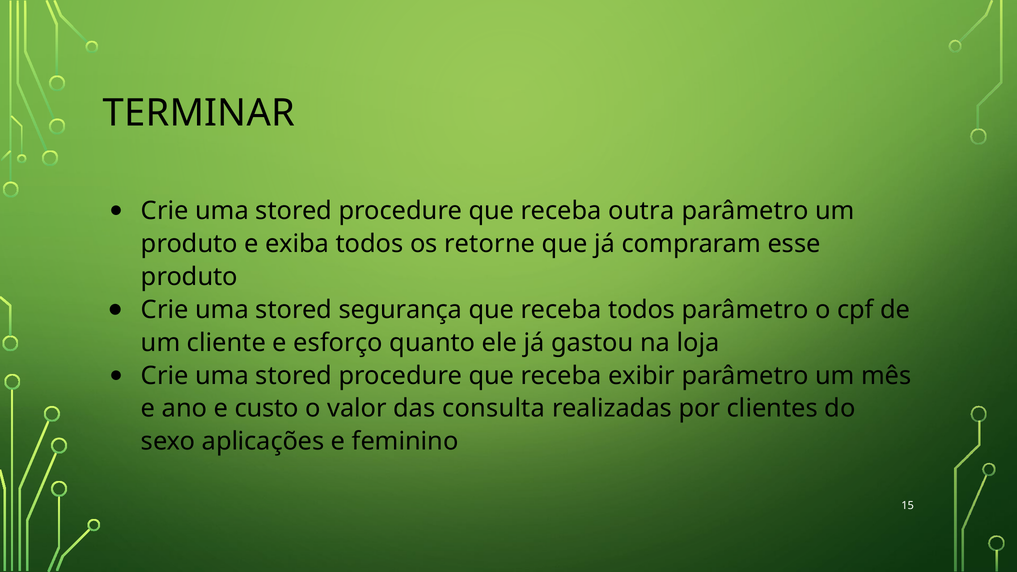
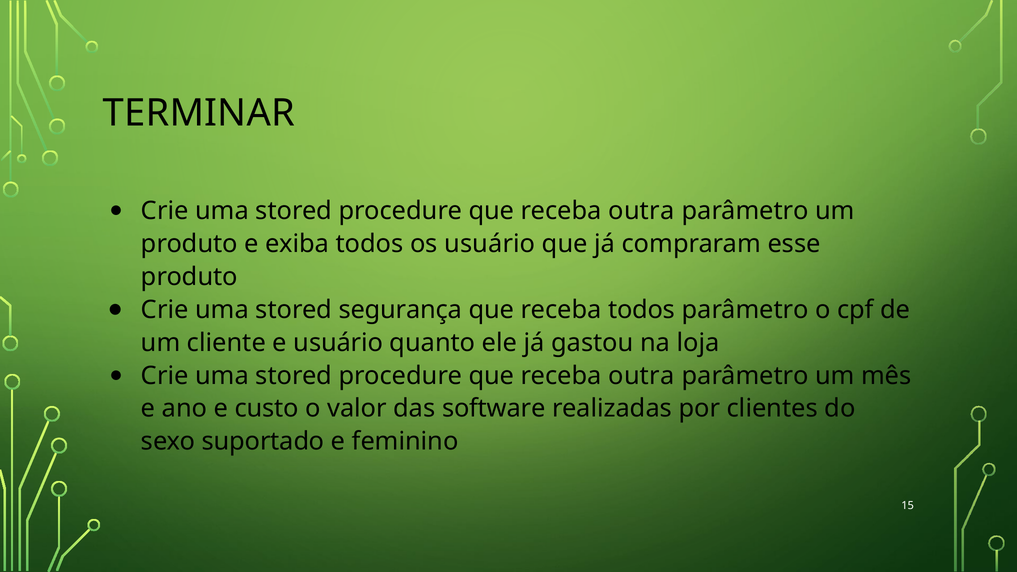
os retorne: retorne -> usuário (490, 244)
e esforço: esforço -> usuário (338, 343)
exibir: exibir -> outra (641, 376)
consulta: consulta -> software (494, 409)
aplicações: aplicações -> suportado (263, 442)
